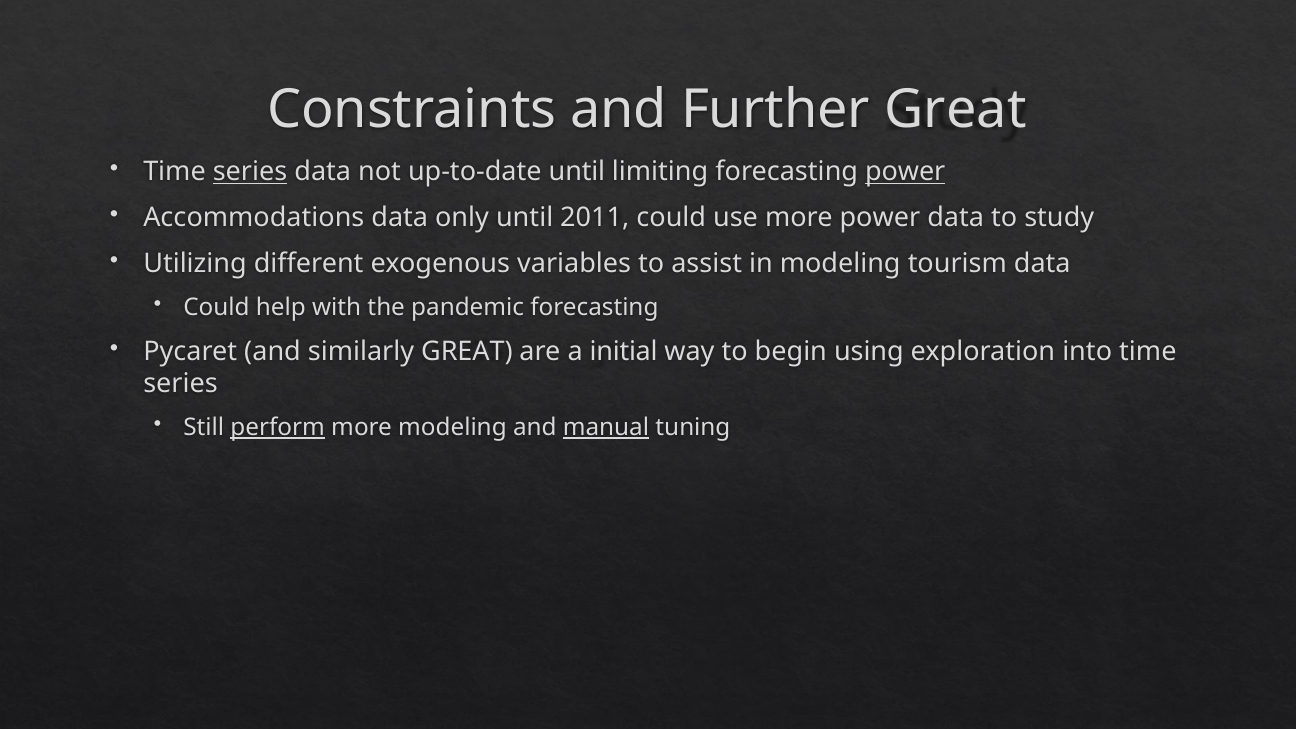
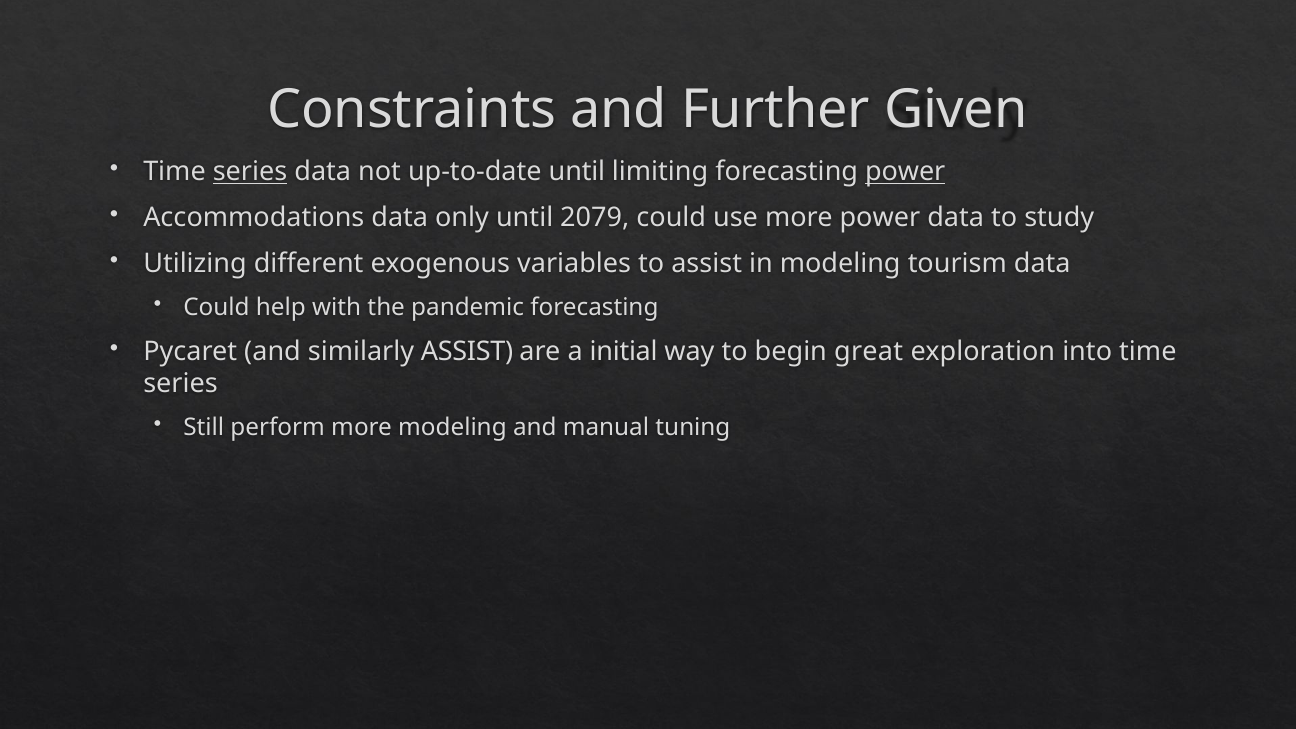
Further Great: Great -> Given (956, 110)
2011: 2011 -> 2079 (595, 218)
similarly GREAT: GREAT -> ASSIST (467, 352)
using: using -> great (869, 352)
perform underline: present -> none (278, 428)
manual underline: present -> none (606, 428)
